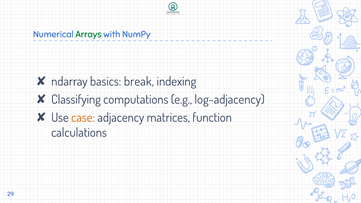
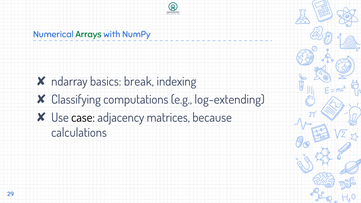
log-adjacency: log-adjacency -> log-extending (230, 100)
case colour: orange -> black (83, 118)
function: function -> because (212, 118)
